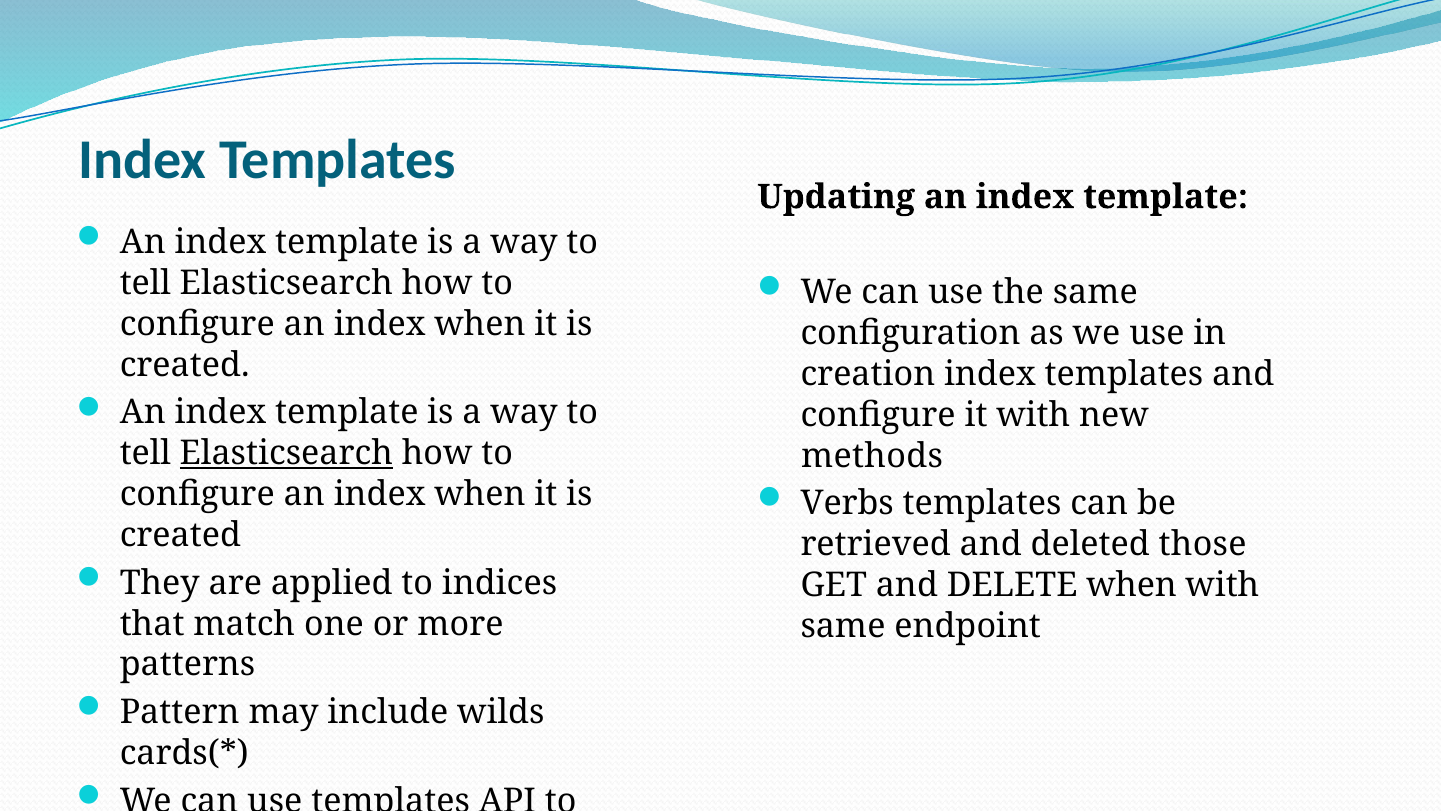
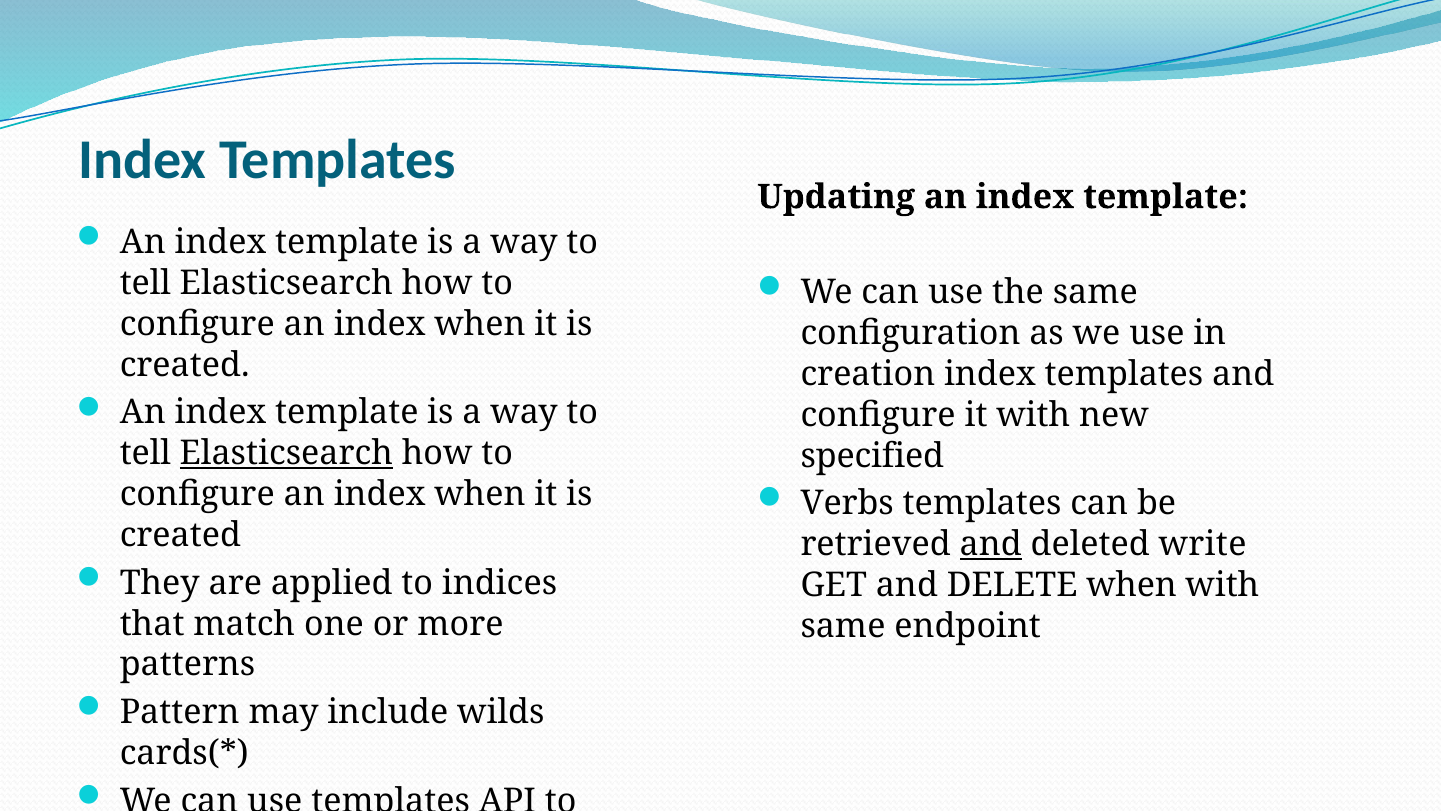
methods: methods -> specified (872, 456)
and underline: none -> present (991, 544)
those: those -> write (1203, 544)
